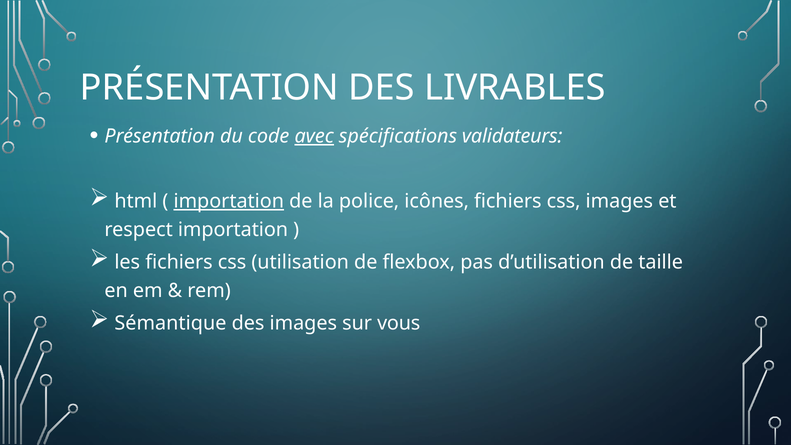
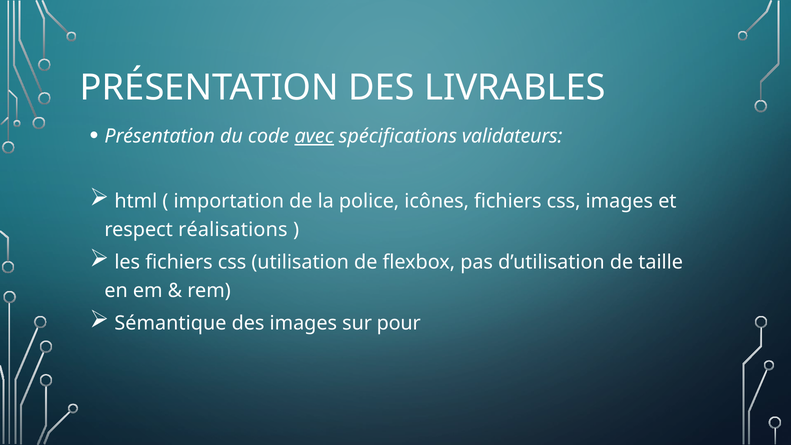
importation underline: present -> none (229, 201)
respect importation: importation -> réalisations (233, 230)
vous: vous -> pour (399, 323)
